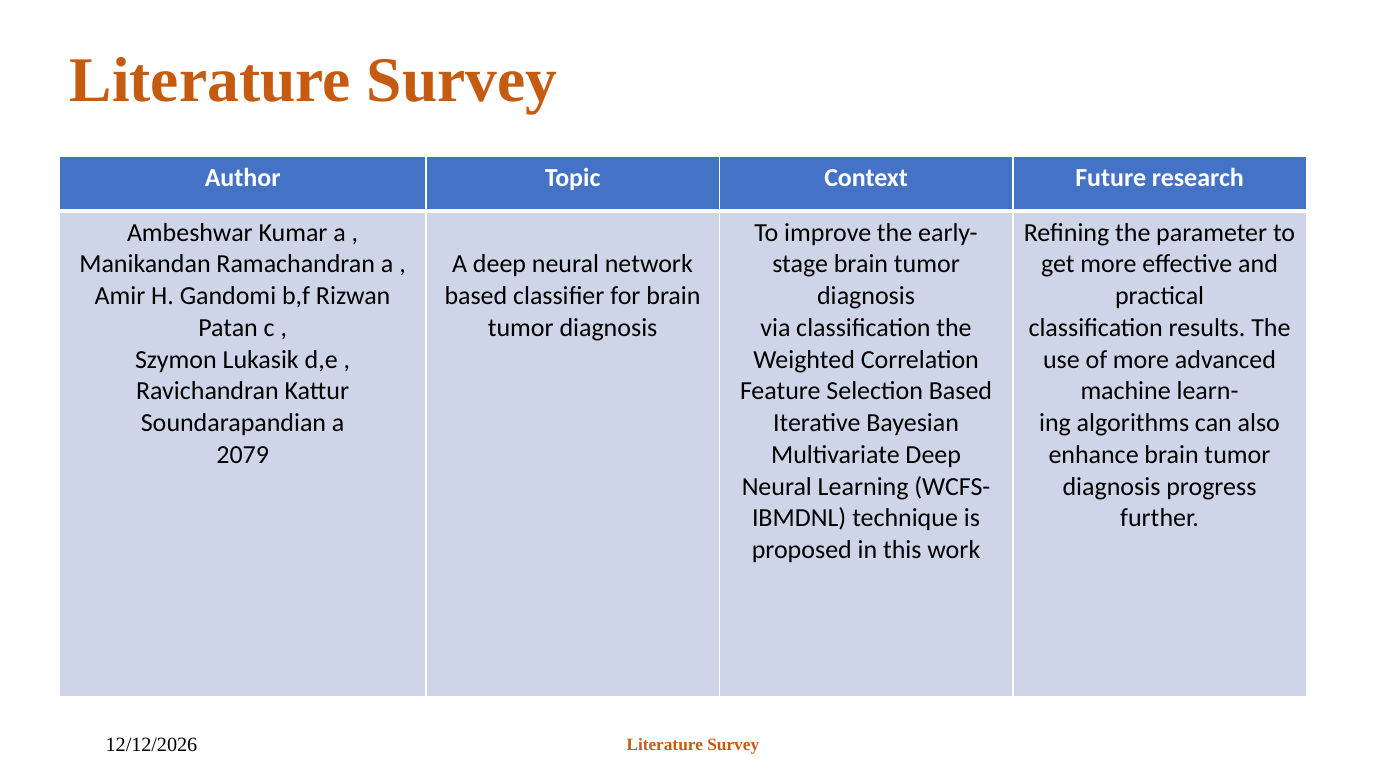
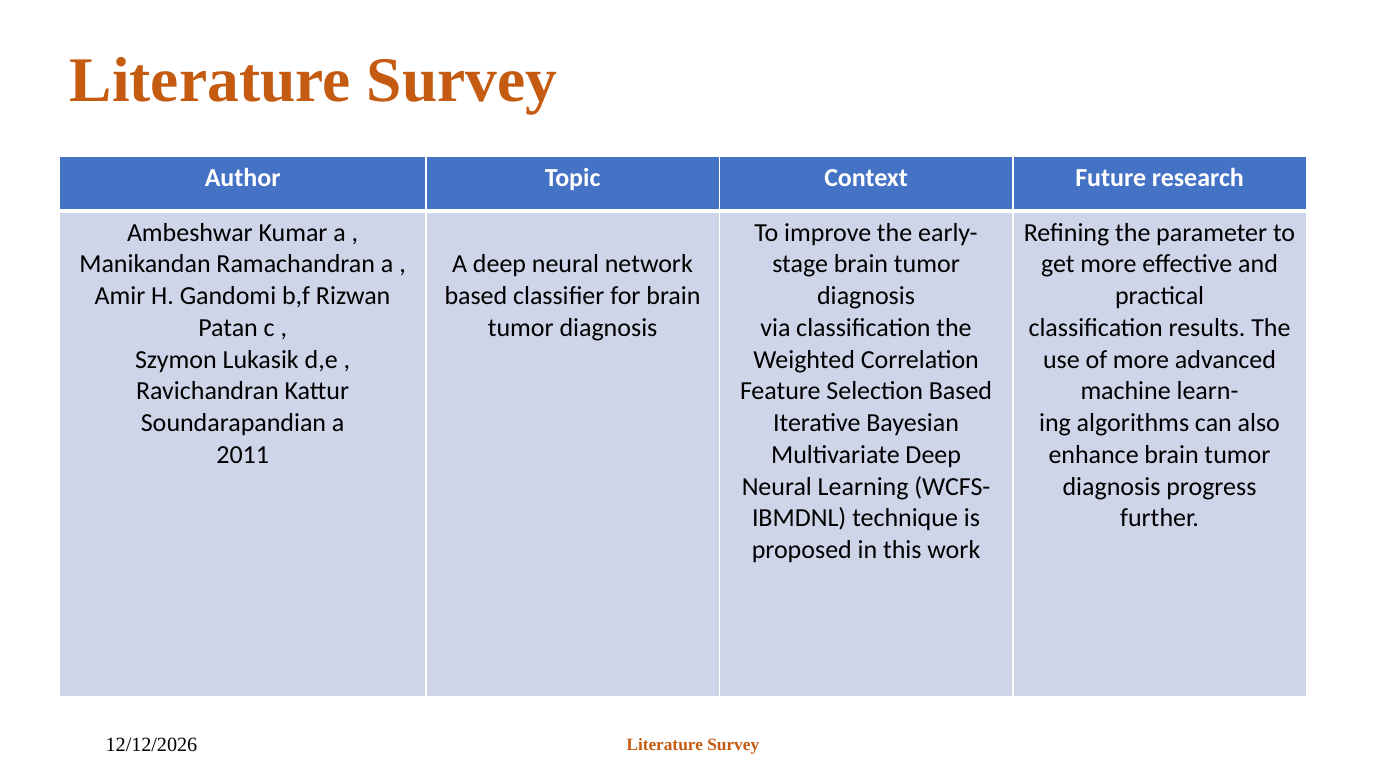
2079: 2079 -> 2011 (243, 455)
